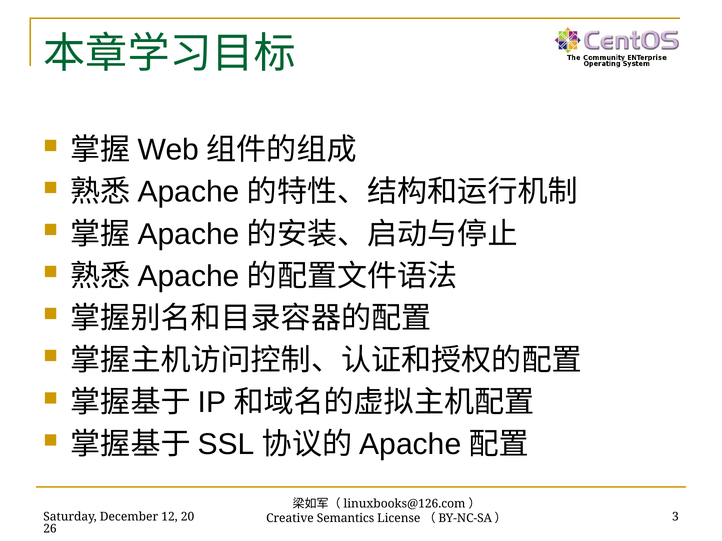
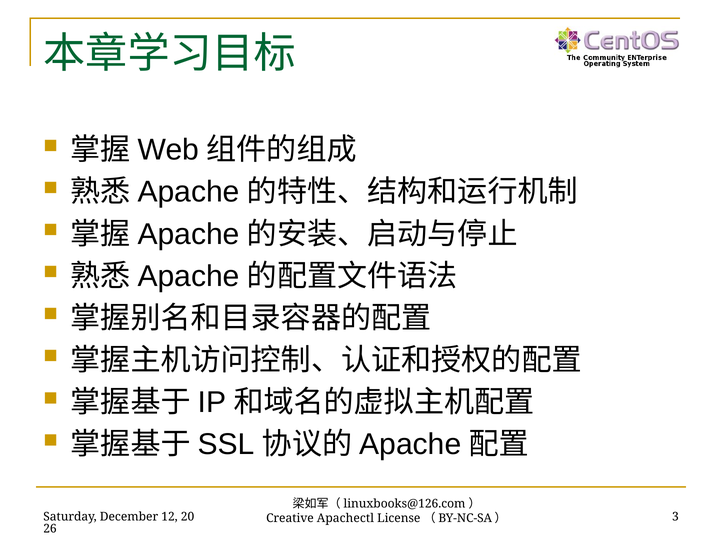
Semantics: Semantics -> Apachectl (345, 519)
